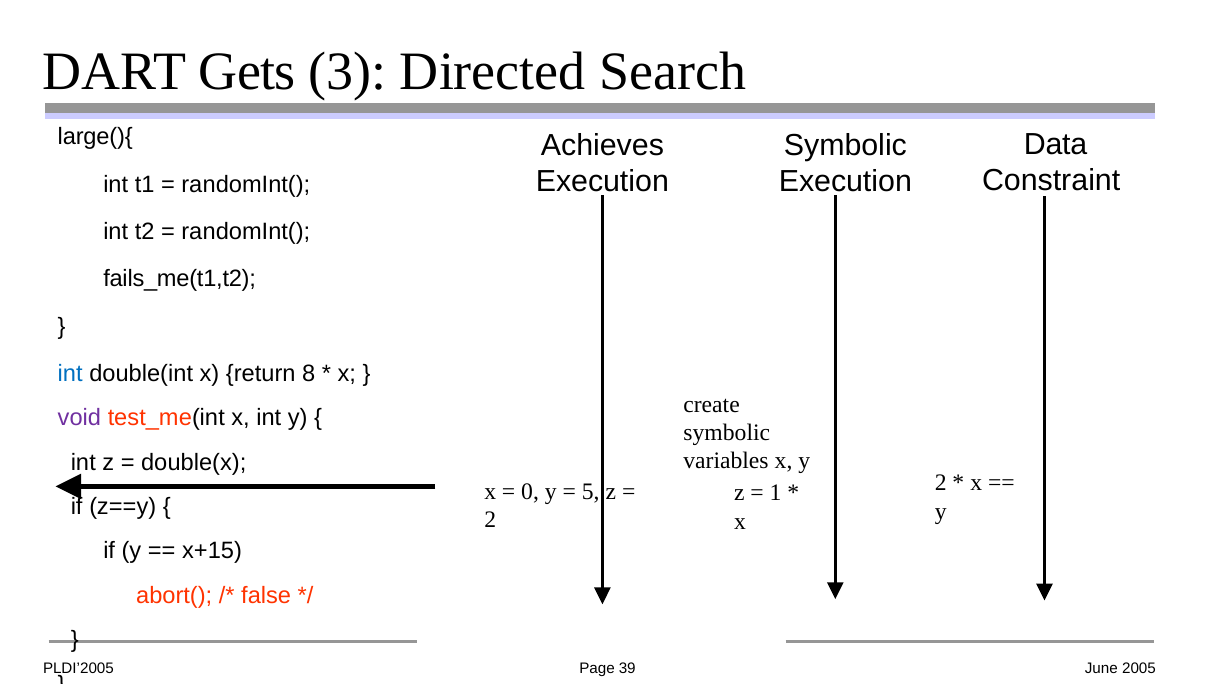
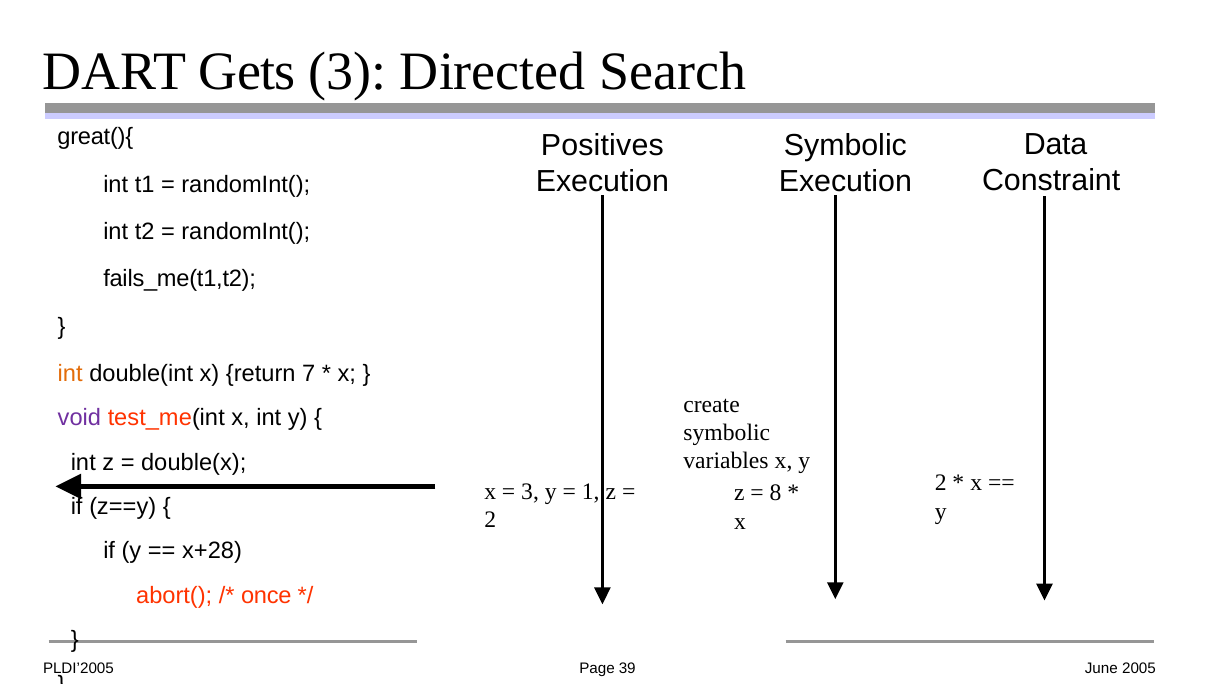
large(){: large(){ -> great(){ (95, 137)
Achieves: Achieves -> Positives (602, 145)
int colour: blue -> orange (70, 373)
8: 8 -> 7 (309, 373)
0: 0 -> 3 (530, 491)
5: 5 -> 1 (591, 491)
1: 1 -> 8 (776, 493)
x+15: x+15 -> x+28 (212, 551)
false: false -> once (266, 595)
